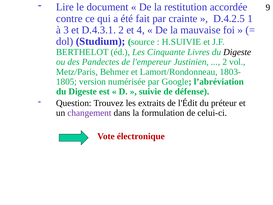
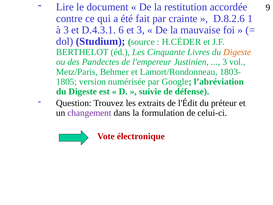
D.4.2.5: D.4.2.5 -> D.8.2.6 (229, 18)
D.4.3.1 2: 2 -> 6 (121, 30)
et 4: 4 -> 3 (141, 30)
H.SUIVIE: H.SUIVIE -> H.CÉDER (181, 42)
Digeste colour: black -> orange (237, 52)
2: 2 -> 3 (225, 62)
